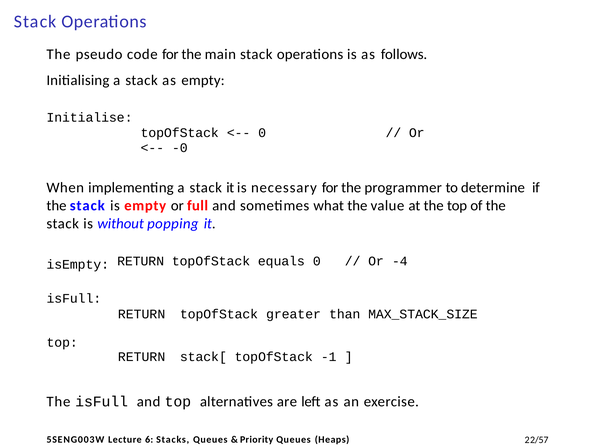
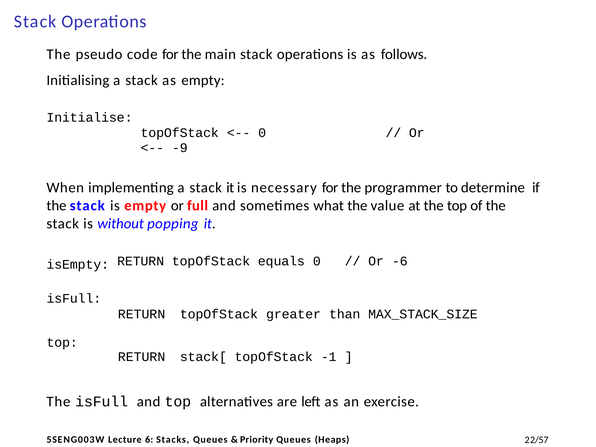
-0: -0 -> -9 (180, 148)
-4: -4 -> -6 (400, 261)
